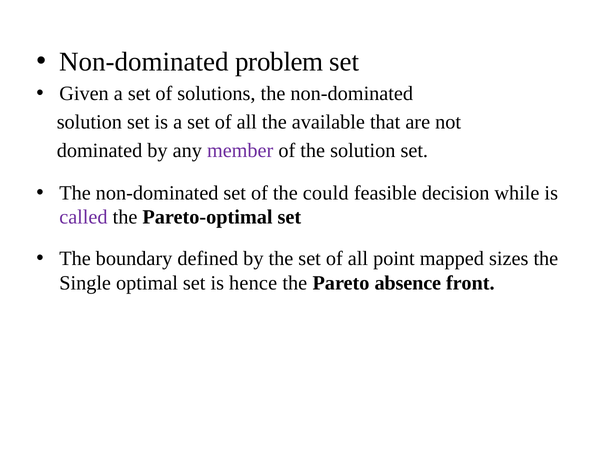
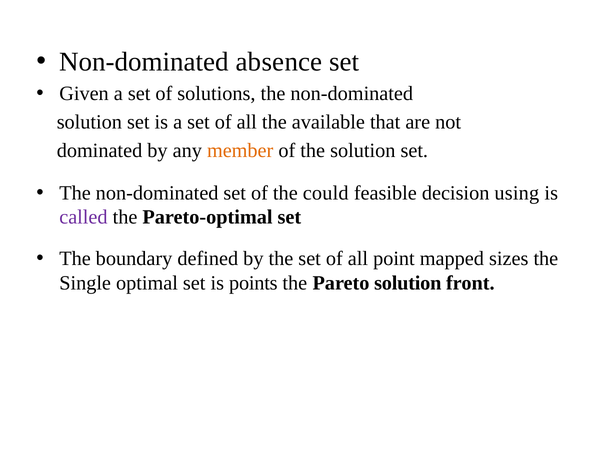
problem: problem -> absence (279, 62)
member colour: purple -> orange (240, 150)
while: while -> using (517, 193)
hence: hence -> points (253, 283)
Pareto absence: absence -> solution (408, 283)
